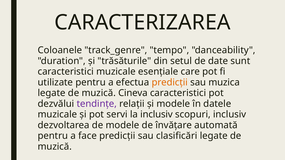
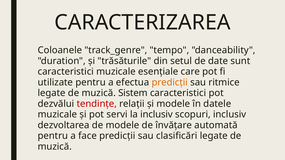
muzica: muzica -> ritmice (224, 83)
Cineva: Cineva -> Sistem (133, 93)
tendințe colour: purple -> red (97, 104)
